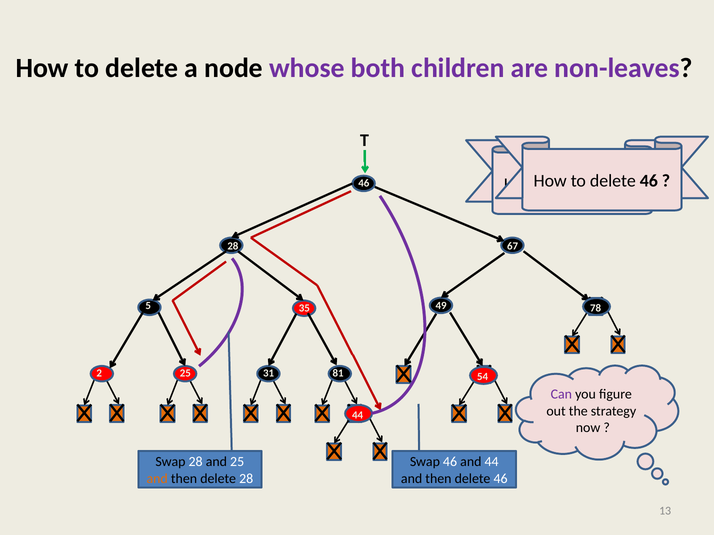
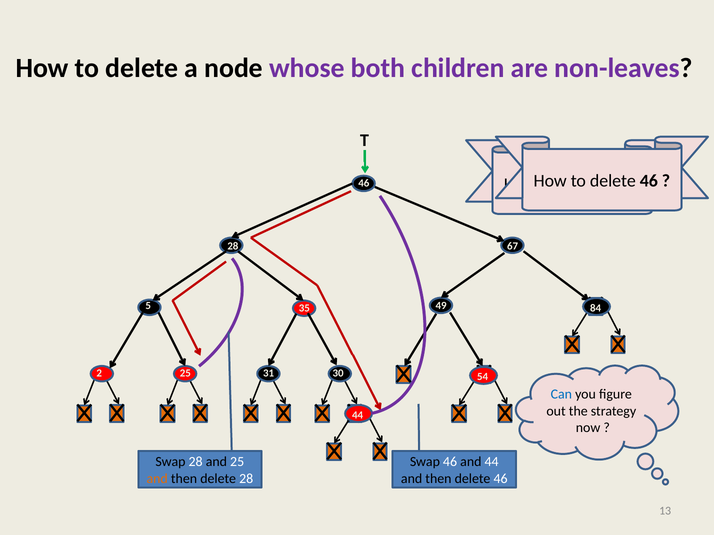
78: 78 -> 84 (596, 308)
81: 81 -> 30 (338, 374)
Can colour: purple -> blue (561, 395)
